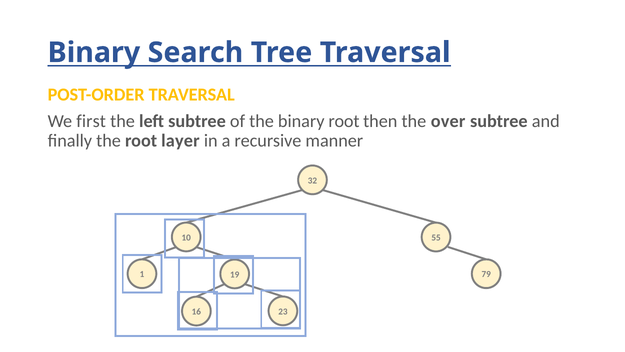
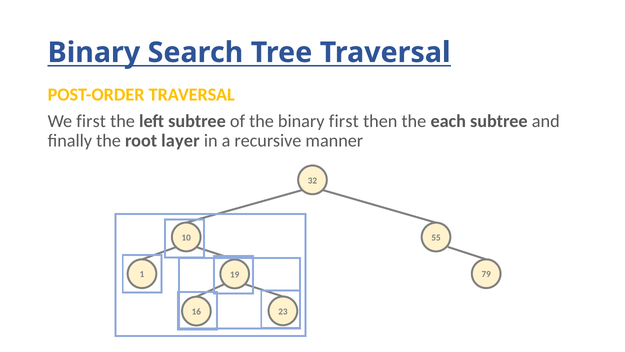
binary root: root -> first (344, 121)
over: over -> each (448, 121)
